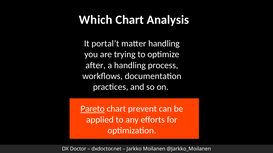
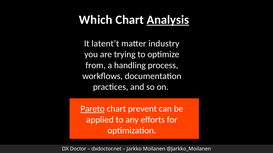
Analysis underline: none -> present (168, 20)
portal’t: portal’t -> latent’t (105, 44)
matter handling: handling -> industry (164, 44)
after: after -> from (96, 65)
